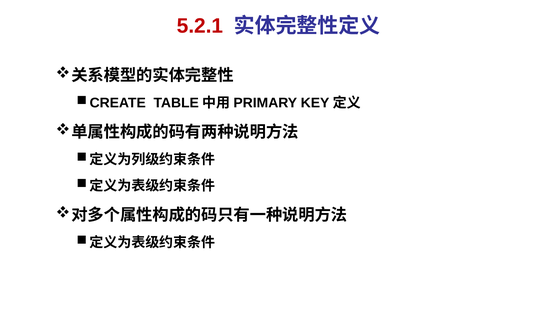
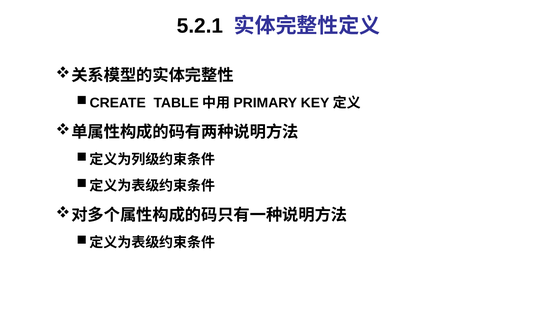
5.2.1 colour: red -> black (200, 26)
